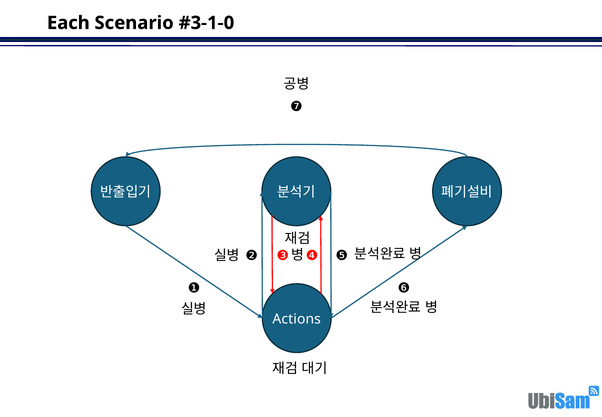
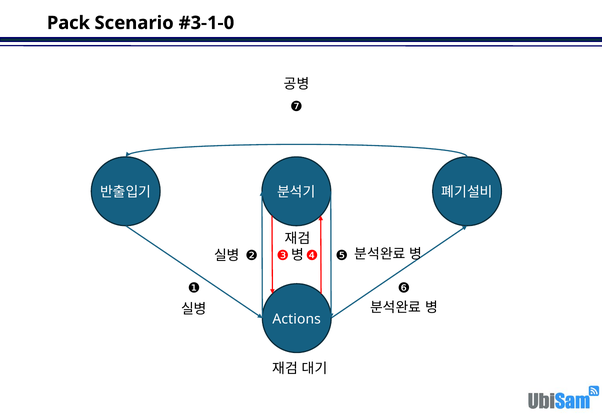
Each: Each -> Pack (68, 23)
